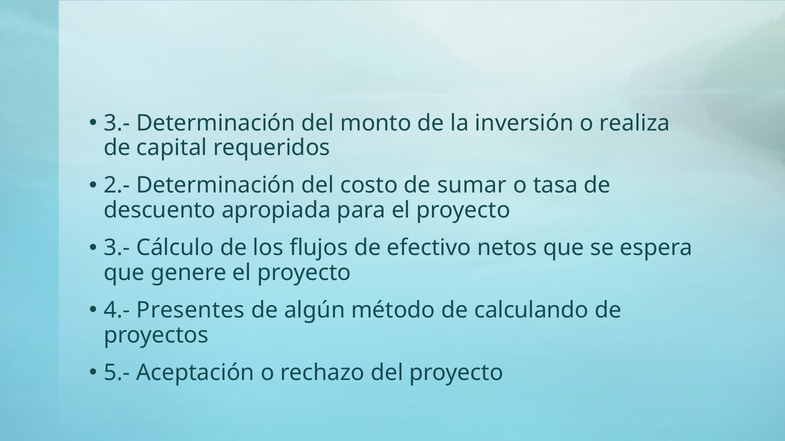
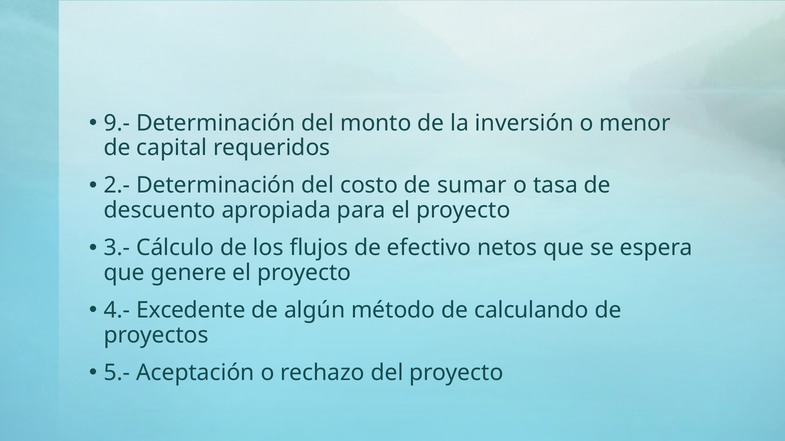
3.-: 3.- -> 9.- (117, 123)
realiza: realiza -> menor (635, 123)
Presentes: Presentes -> Excedente (191, 311)
